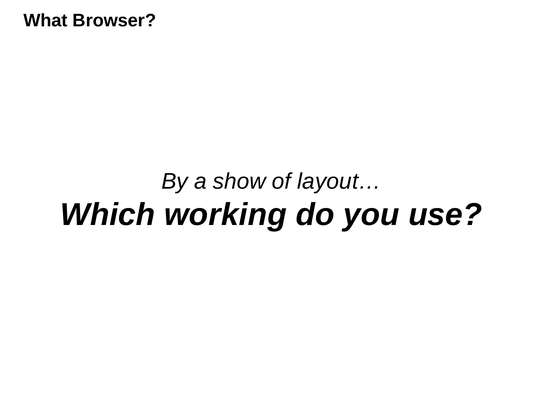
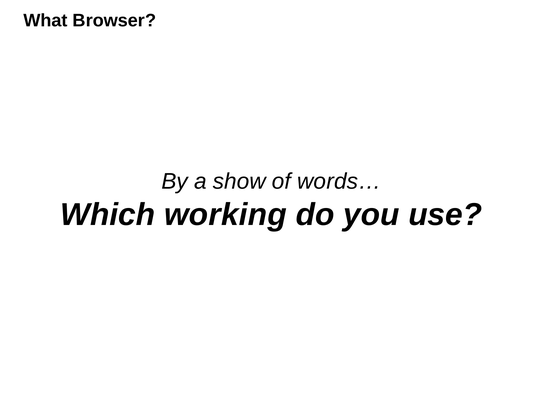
layout…: layout… -> words… (339, 182)
